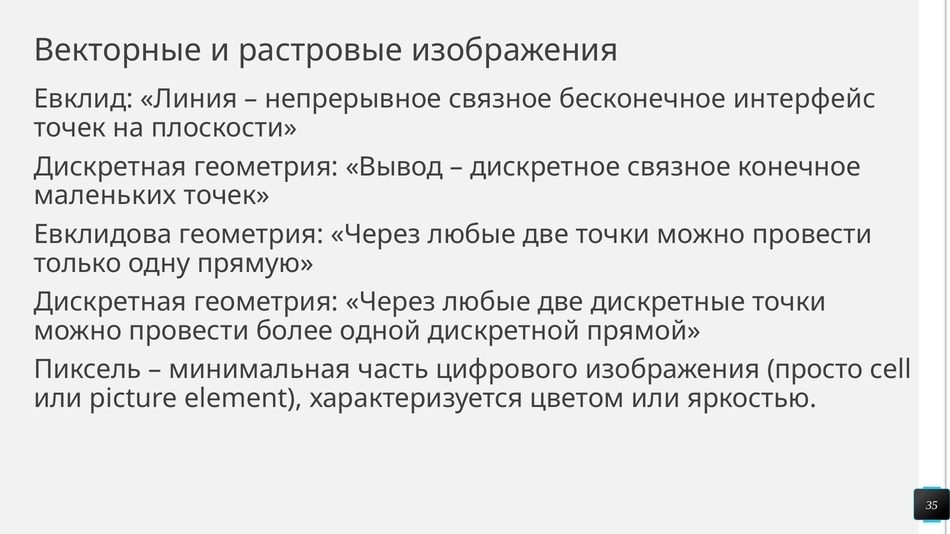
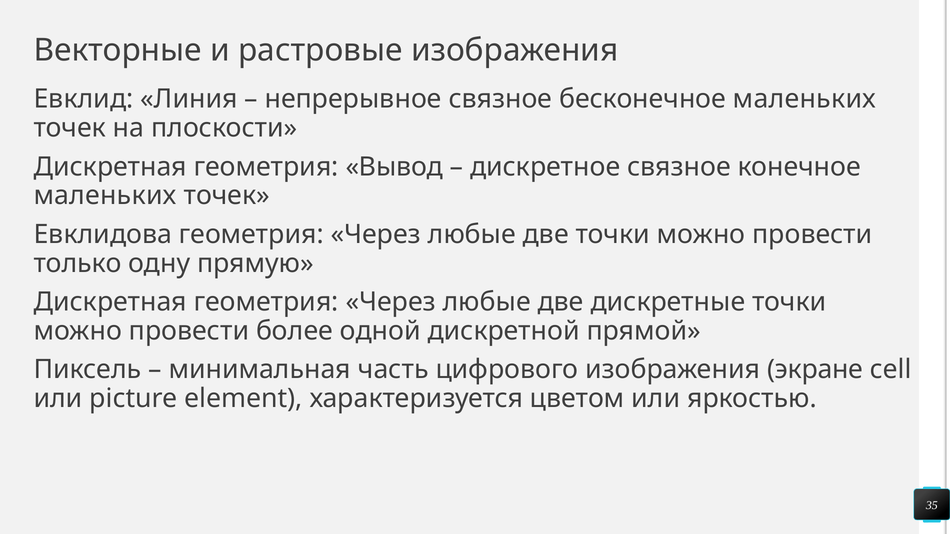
бесконечное интерфейс: интерфейс -> маленьких (804, 99)
просто: просто -> экране (815, 370)
